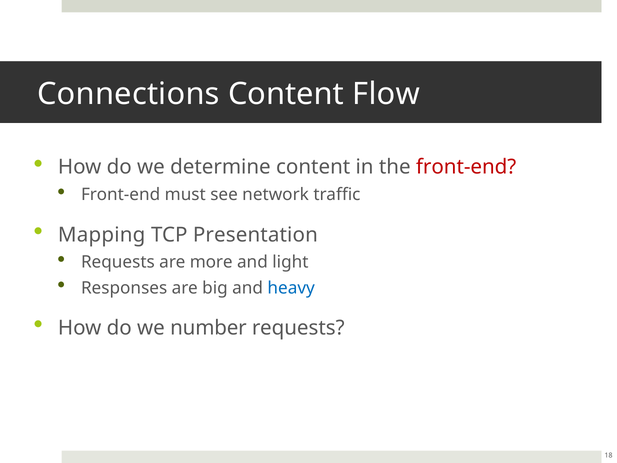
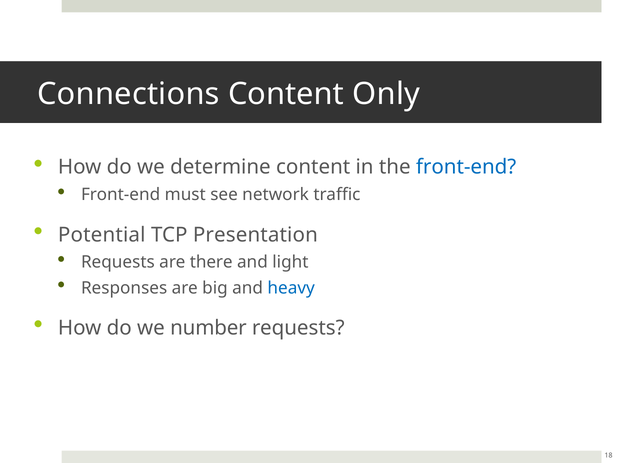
Flow: Flow -> Only (386, 94)
front-end colour: red -> blue (466, 167)
Mapping: Mapping -> Potential (102, 235)
more: more -> there (211, 262)
